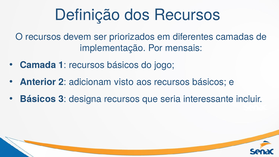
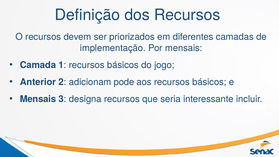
visto: visto -> pode (124, 82)
Básicos: Básicos -> Mensais (38, 99)
